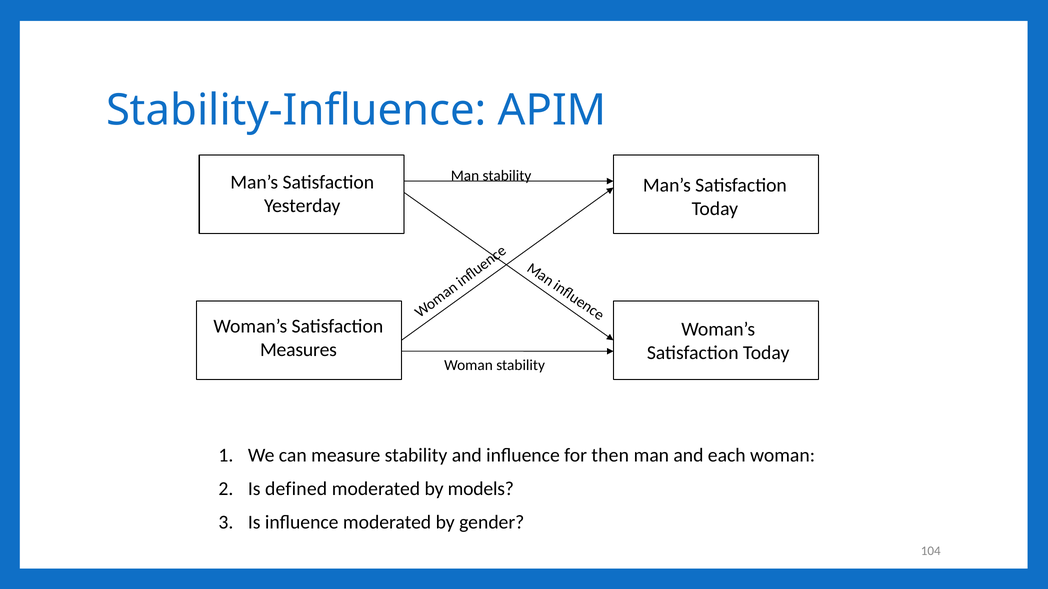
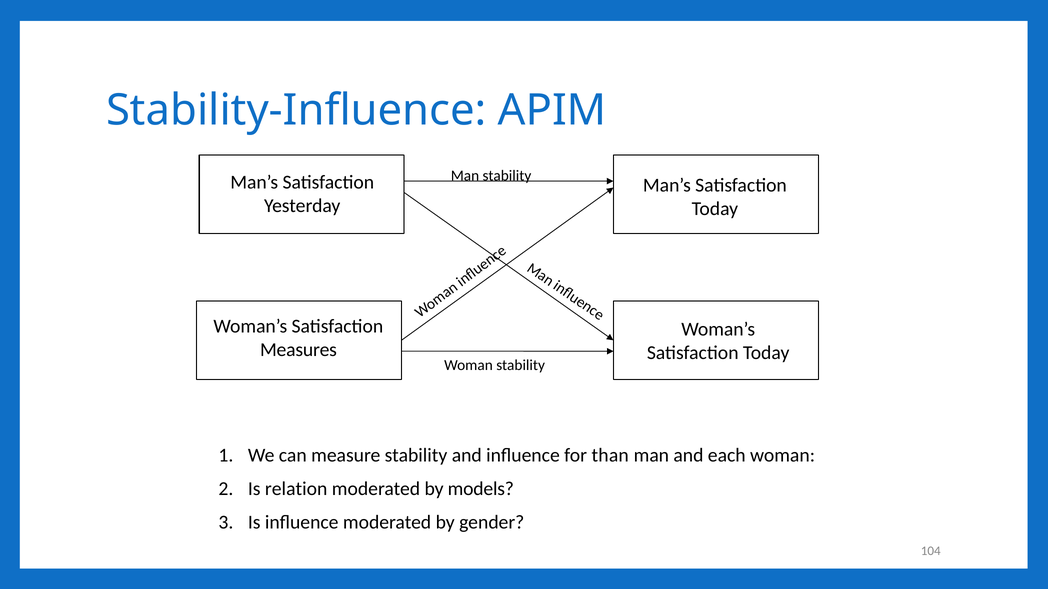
then: then -> than (610, 456)
defined: defined -> relation (296, 489)
